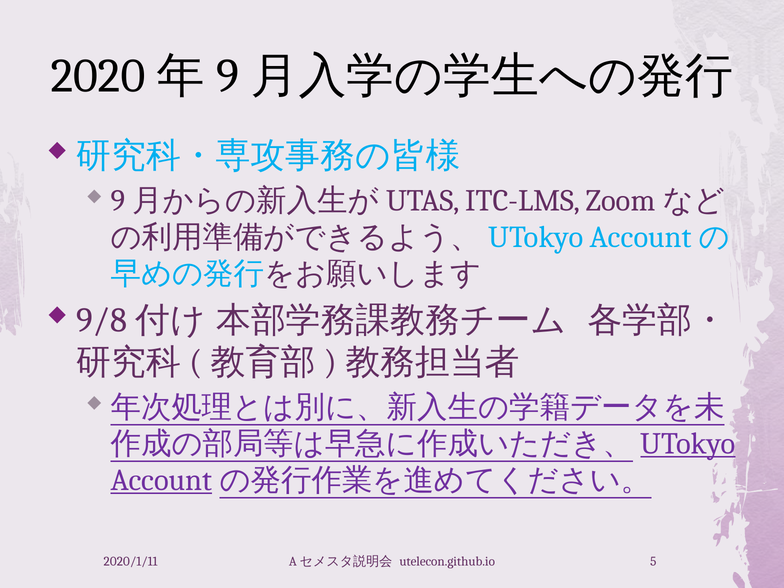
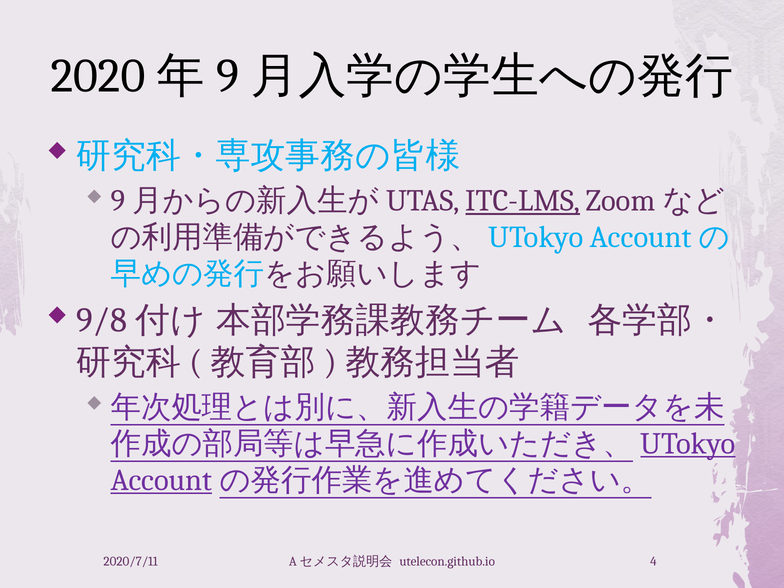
ITC-LMS underline: none -> present (523, 201)
2020/1/11: 2020/1/11 -> 2020/7/11 (131, 562)
5: 5 -> 4 (653, 562)
